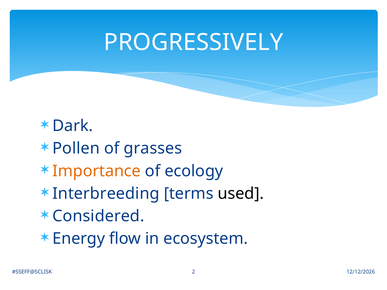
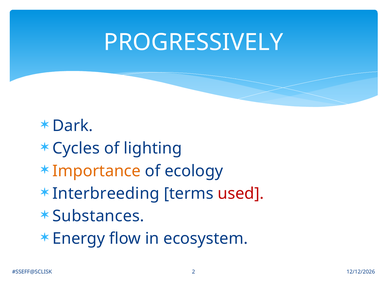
Pollen: Pollen -> Cycles (76, 149)
grasses: grasses -> lighting (153, 149)
used colour: black -> red (241, 194)
Considered: Considered -> Substances (98, 216)
